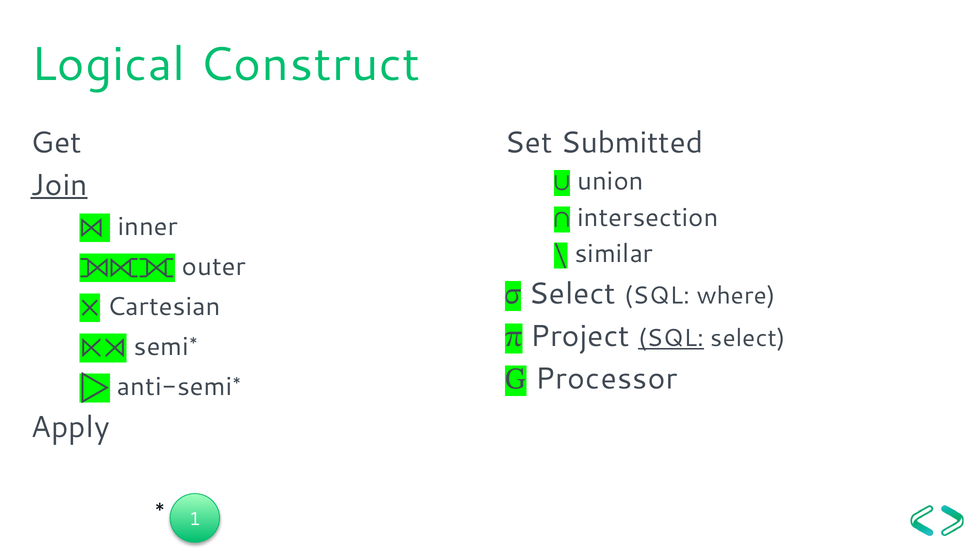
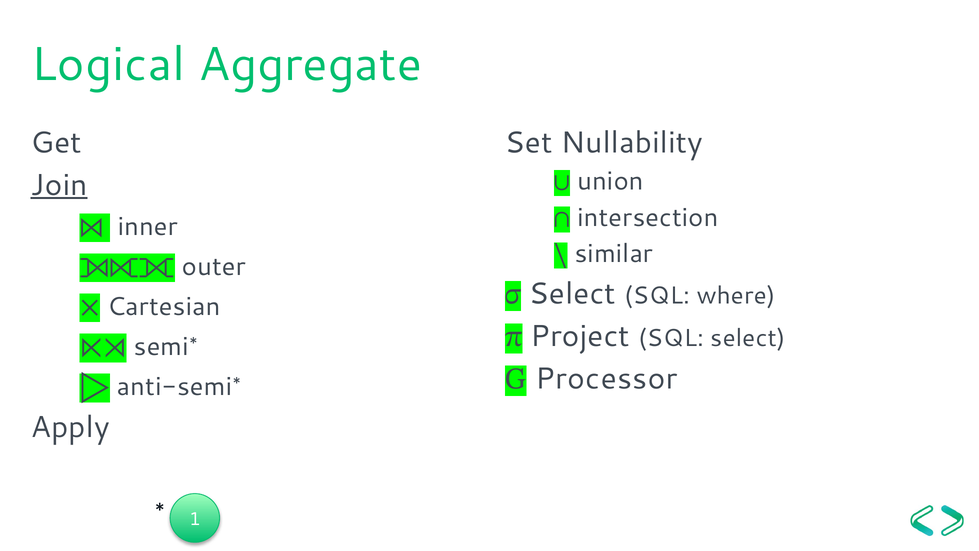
Construct: Construct -> Aggregate (310, 65)
Submitted: Submitted -> Nullability (632, 143)
SQL underline: present -> none (671, 338)
